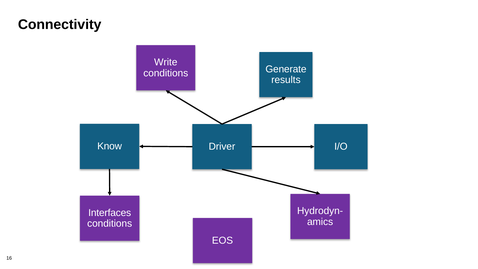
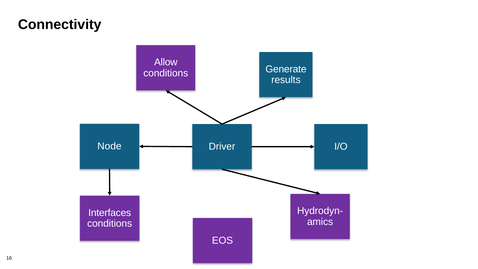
Write: Write -> Allow (166, 62)
Know: Know -> Node (109, 146)
